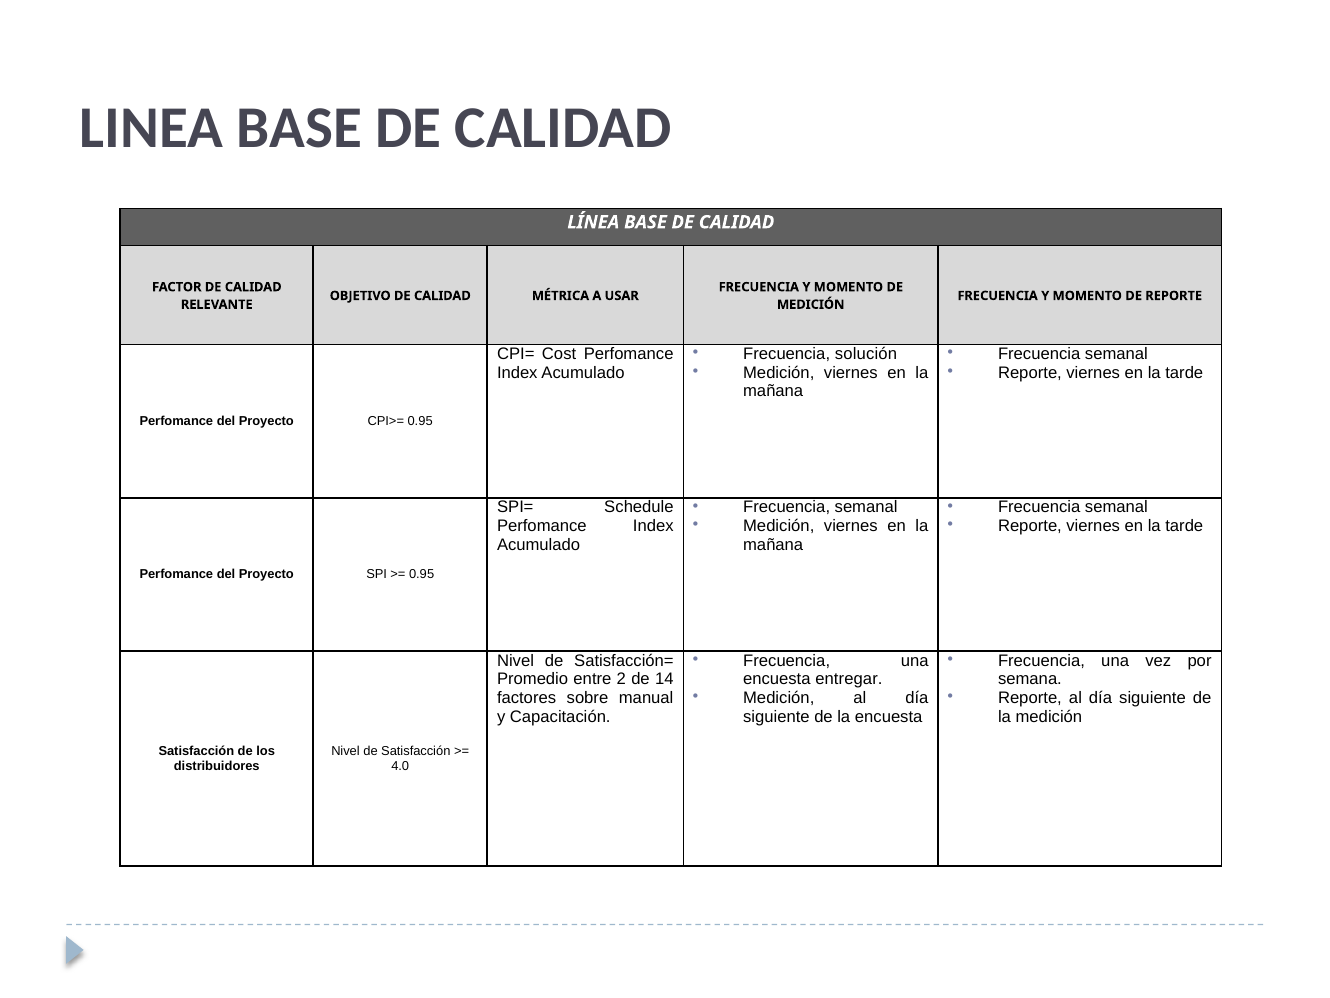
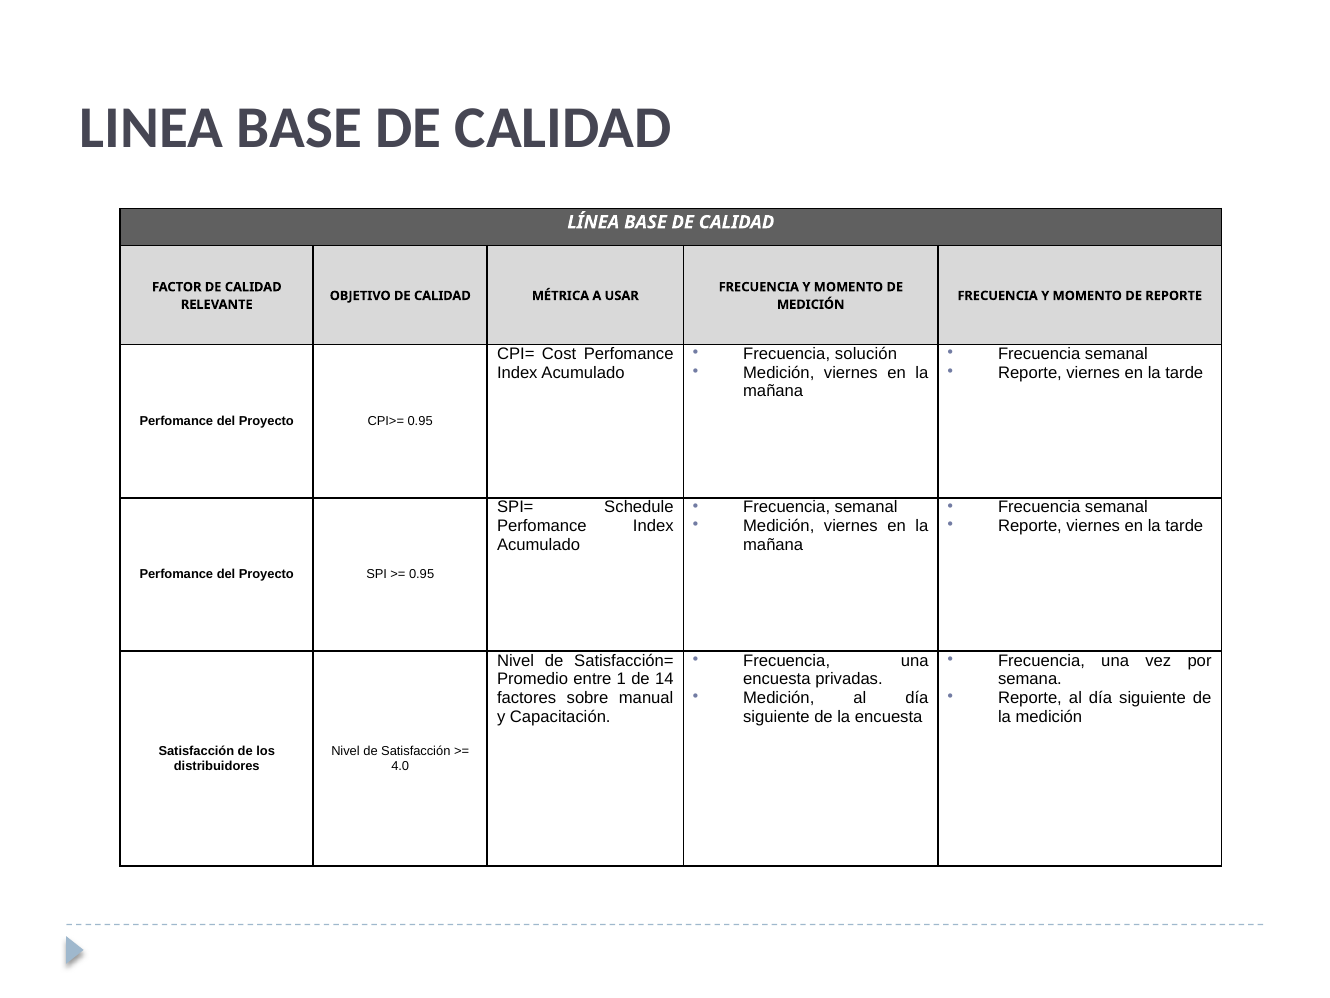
2: 2 -> 1 (621, 679)
entregar: entregar -> privadas (849, 679)
